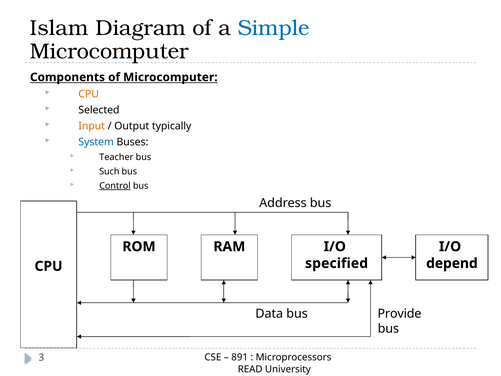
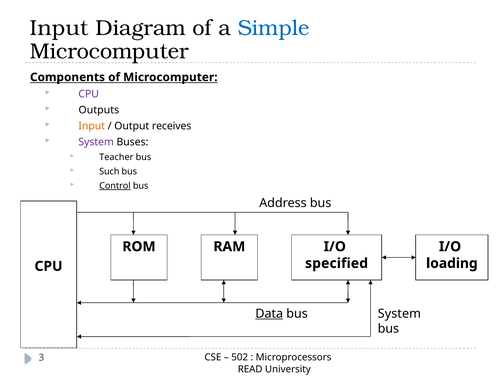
Islam: Islam -> Input (59, 28)
CPU colour: orange -> purple (89, 94)
Selected: Selected -> Outputs (99, 110)
typically: typically -> receives (172, 126)
System colour: blue -> purple (96, 142)
depend: depend -> loading (452, 263)
Data underline: none -> present (269, 313)
bus Provide: Provide -> System (399, 313)
891: 891 -> 502 (240, 357)
